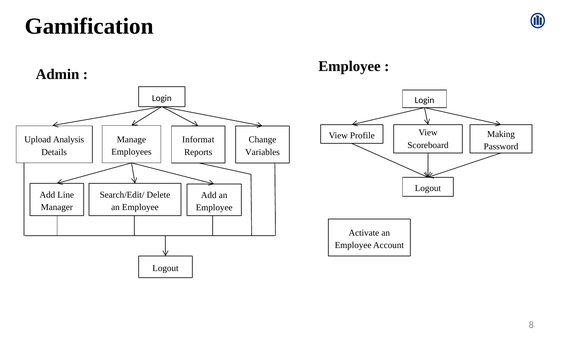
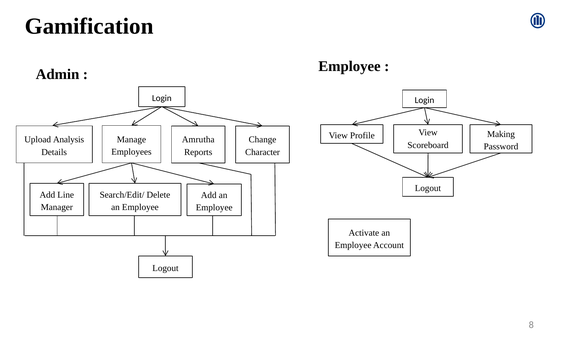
Informat: Informat -> Amrutha (198, 140)
Variables: Variables -> Character (263, 152)
